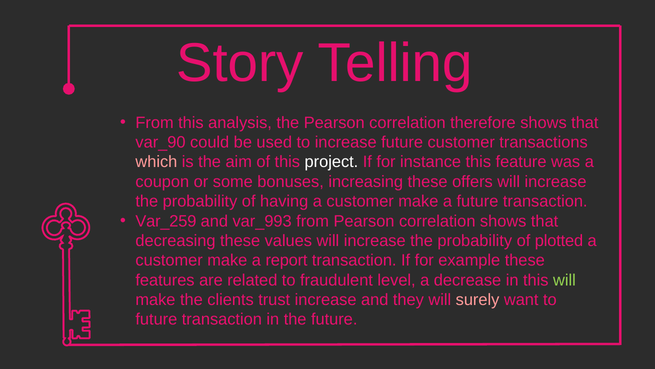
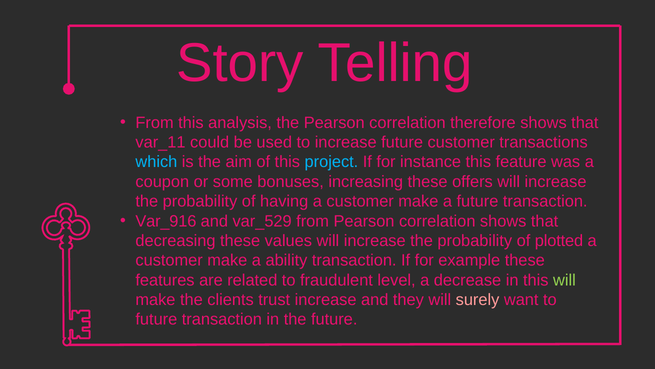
var_90: var_90 -> var_11 (161, 142)
which colour: pink -> light blue (156, 162)
project colour: white -> light blue (331, 162)
Var_259: Var_259 -> Var_916 (166, 221)
var_993: var_993 -> var_529 (262, 221)
report: report -> ability (286, 260)
